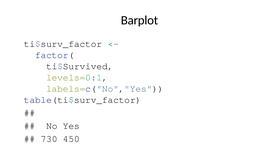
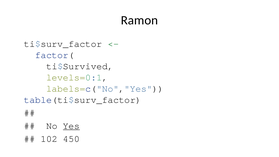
Barplot: Barplot -> Ramon (139, 20)
Yes underline: none -> present (71, 126)
730: 730 -> 102 (49, 139)
